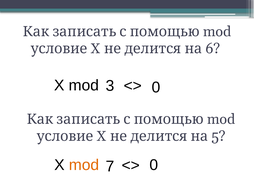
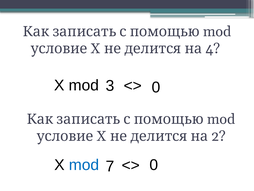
6: 6 -> 4 (213, 48)
5: 5 -> 2 (218, 136)
mod colour: orange -> blue (84, 164)
